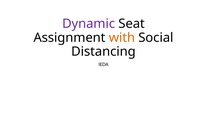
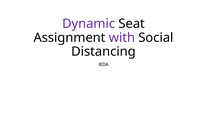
with colour: orange -> purple (122, 38)
